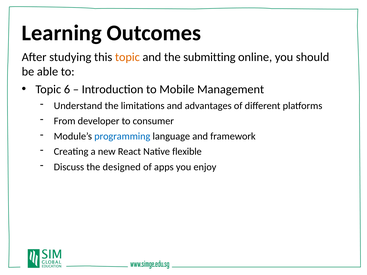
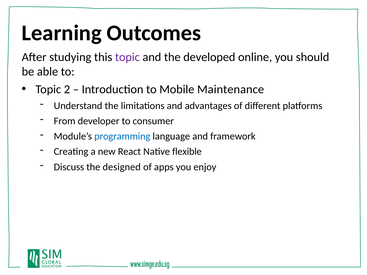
topic colour: orange -> purple (127, 57)
submitting: submitting -> developed (209, 57)
6: 6 -> 2 (67, 89)
Management: Management -> Maintenance (231, 89)
